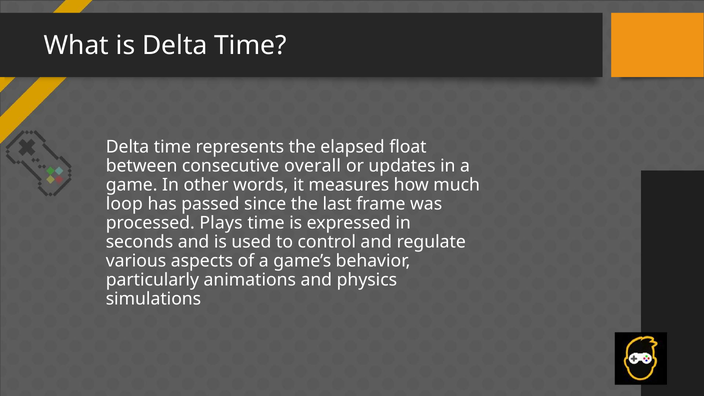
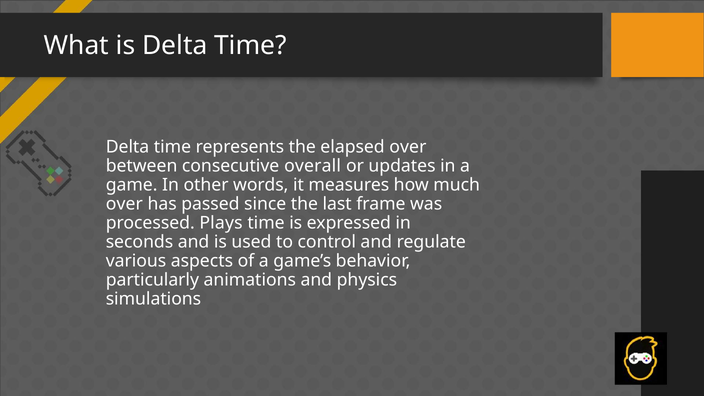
elapsed float: float -> over (408, 147)
loop: loop -> over (124, 204)
